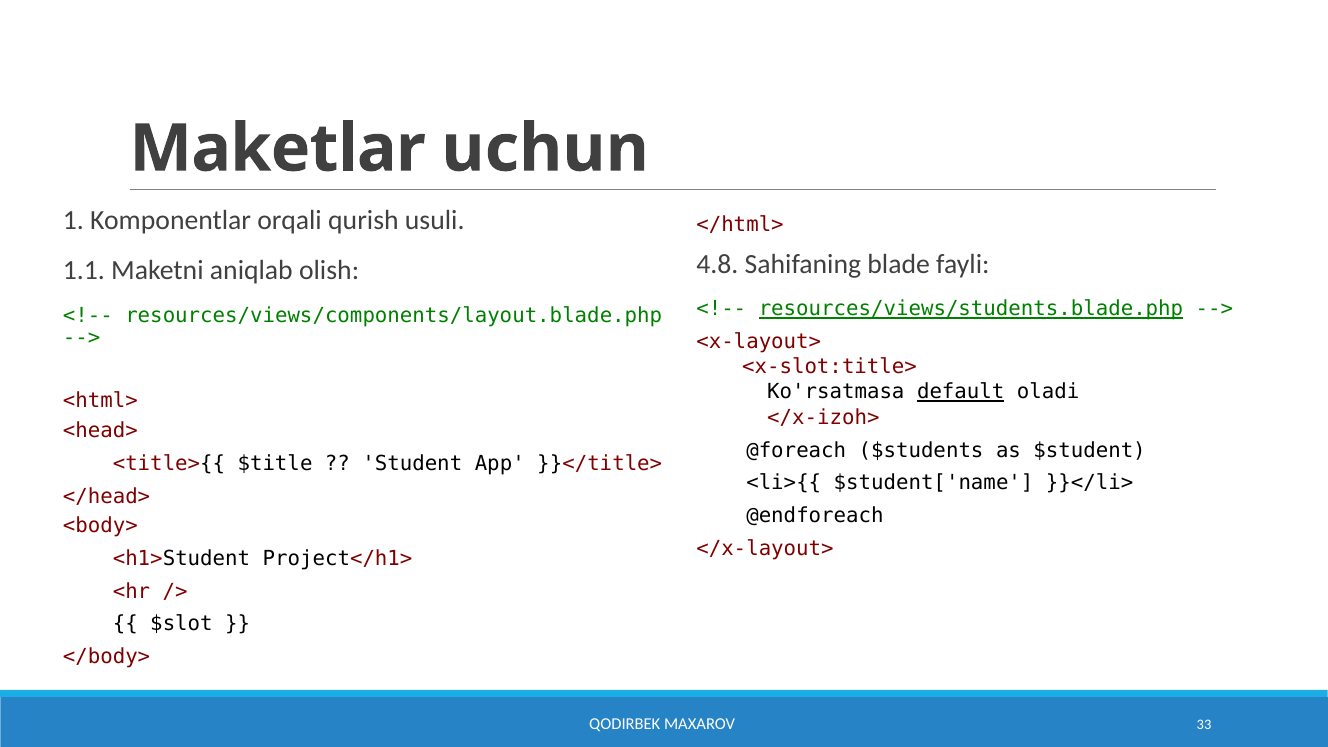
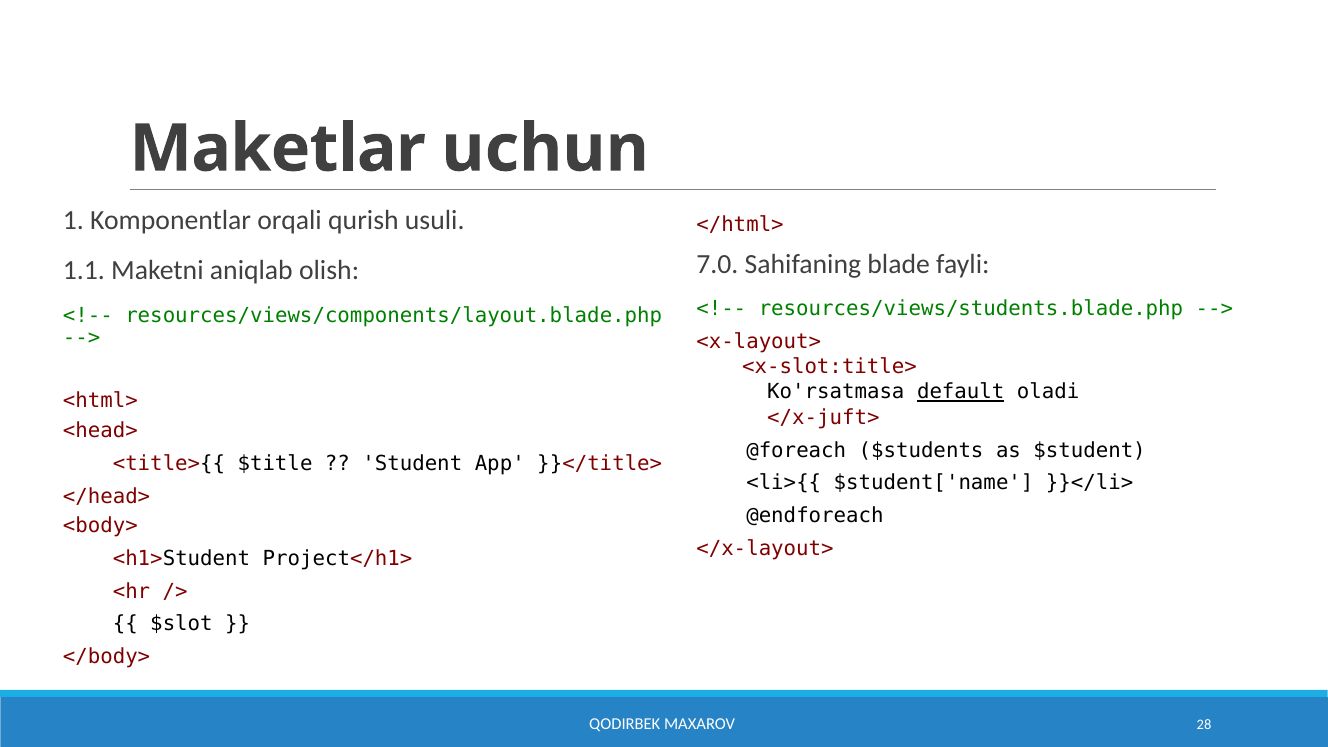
4.8: 4.8 -> 7.0 (717, 264)
resources/views/students.blade.php underline: present -> none (971, 309)
</x-izoh>: </x-izoh> -> </x-juft> (823, 417)
33: 33 -> 28 (1204, 724)
